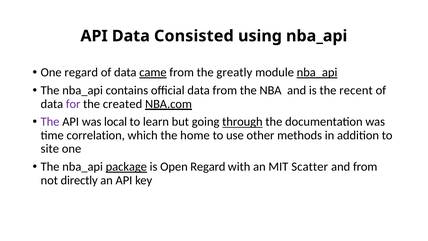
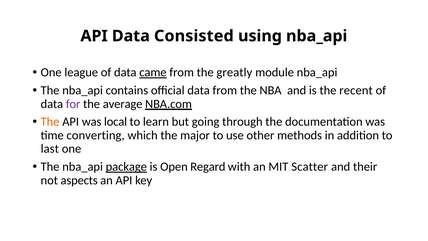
One regard: regard -> league (81, 72)
nba_api underline: present -> none (317, 72)
created: created -> average (123, 104)
The colour: purple -> orange (50, 122)
through underline: present -> none (242, 122)
correlation: correlation -> converting (96, 135)
home: home -> major (195, 135)
site: site -> last (50, 149)
and from: from -> their (365, 167)
directly: directly -> aspects (79, 180)
